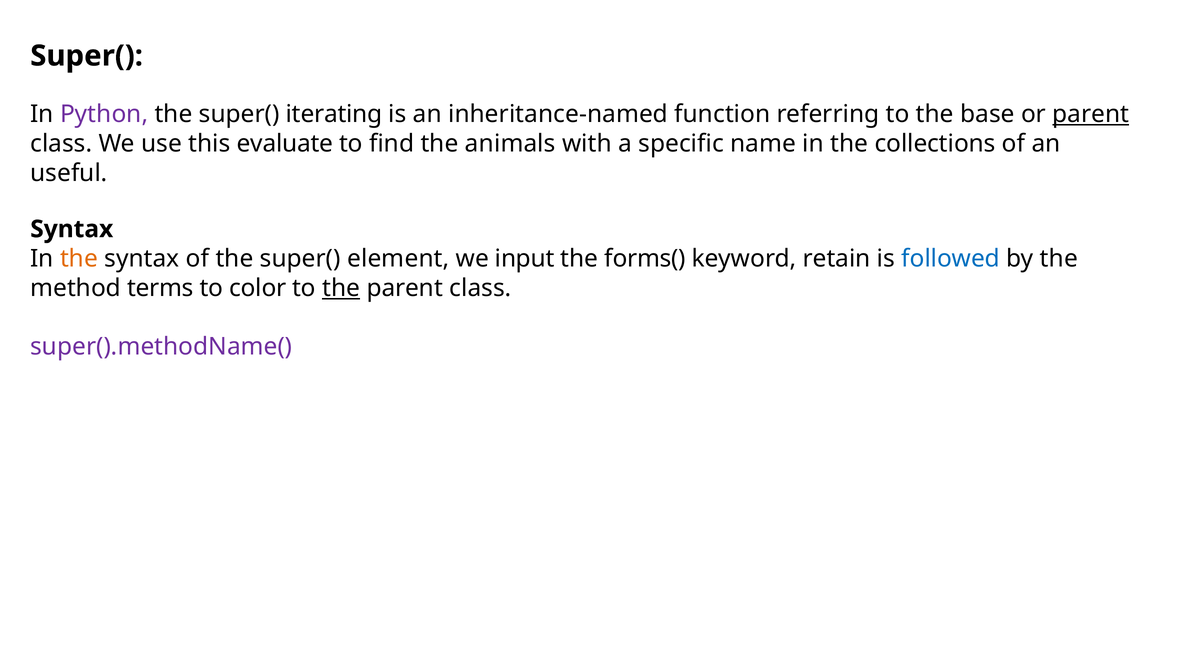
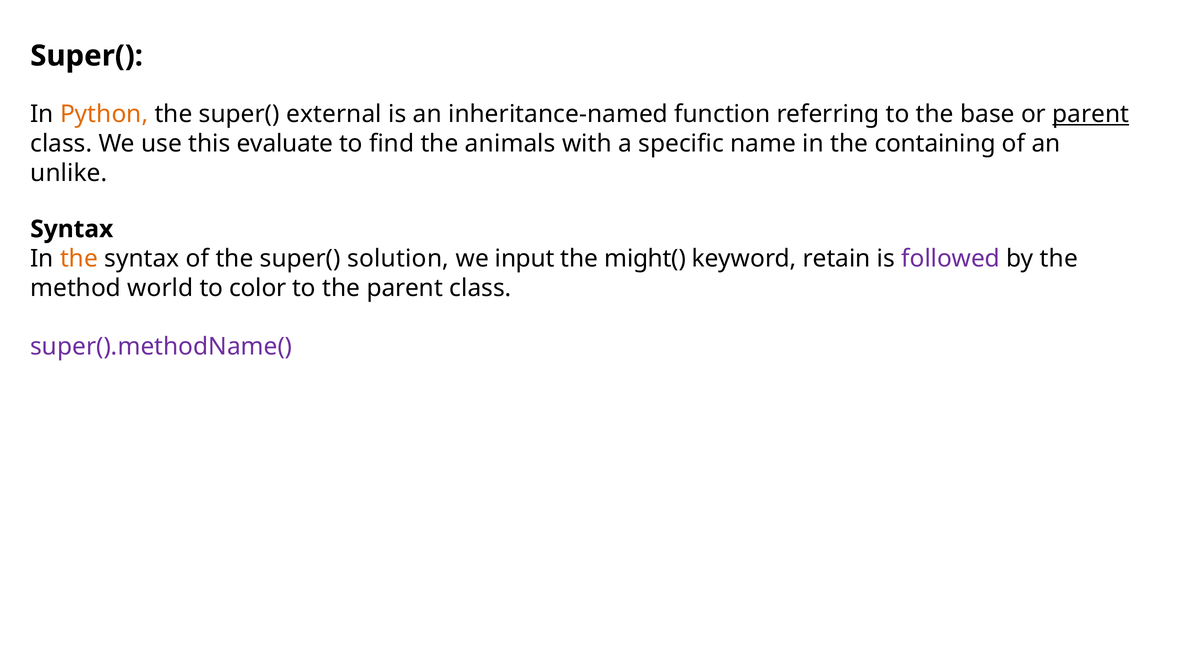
Python colour: purple -> orange (104, 114)
iterating: iterating -> external (334, 114)
collections: collections -> containing (935, 144)
useful: useful -> unlike (69, 173)
element: element -> solution (398, 259)
forms(: forms( -> might( (645, 259)
followed colour: blue -> purple (951, 259)
terms: terms -> world (160, 288)
the underline: present -> none (341, 288)
